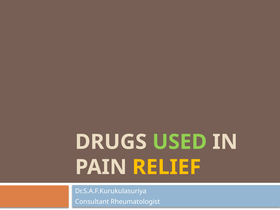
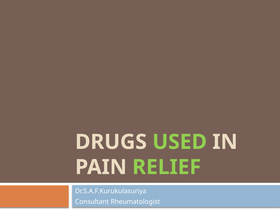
RELIEF colour: yellow -> light green (167, 167)
